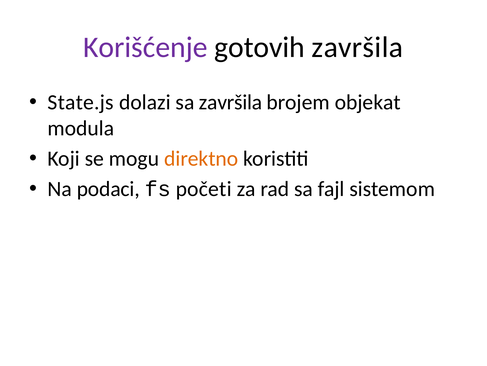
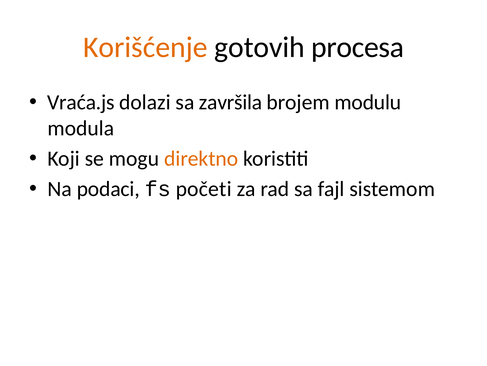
Korišćenje colour: purple -> orange (145, 47)
gotovih završila: završila -> procesa (358, 47)
State.js: State.js -> Vraća.js (81, 102)
objekat: objekat -> modulu (368, 102)
